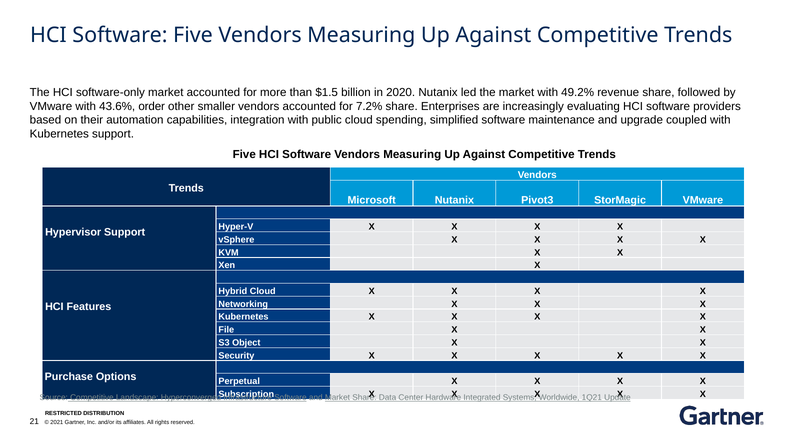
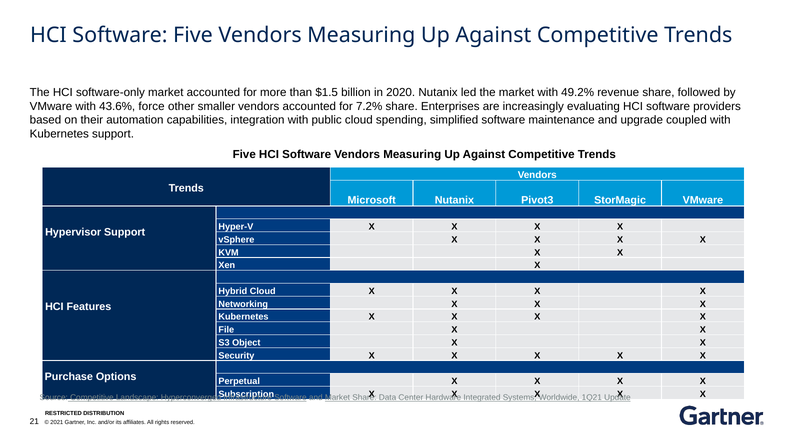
order: order -> force (152, 106)
